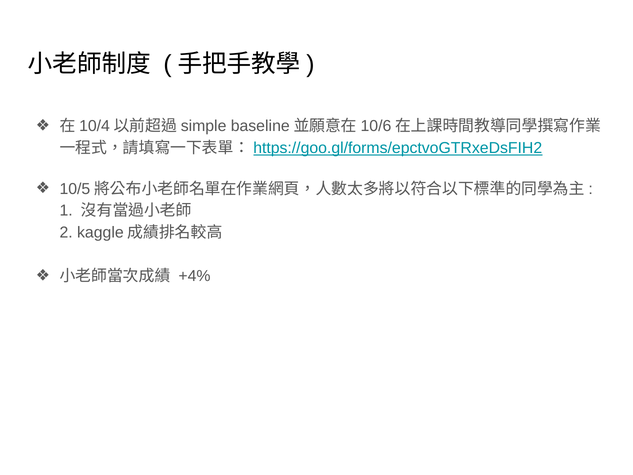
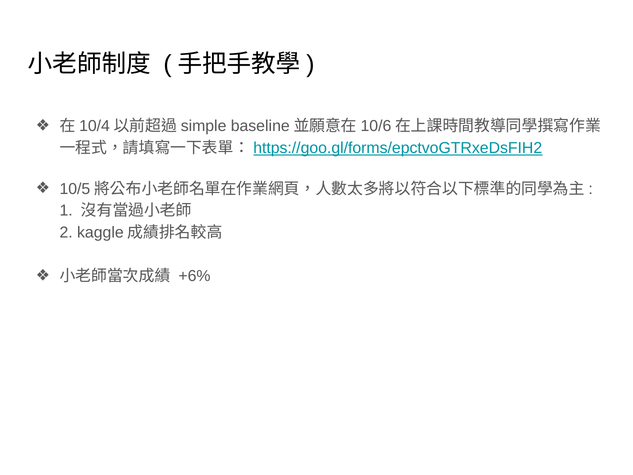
+4%: +4% -> +6% (195, 276)
